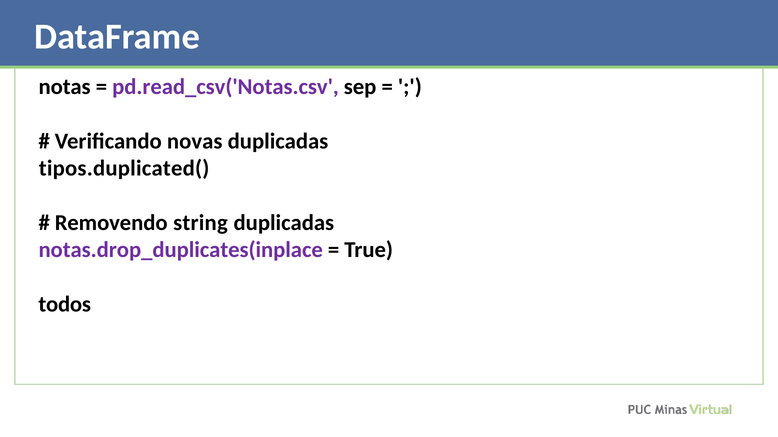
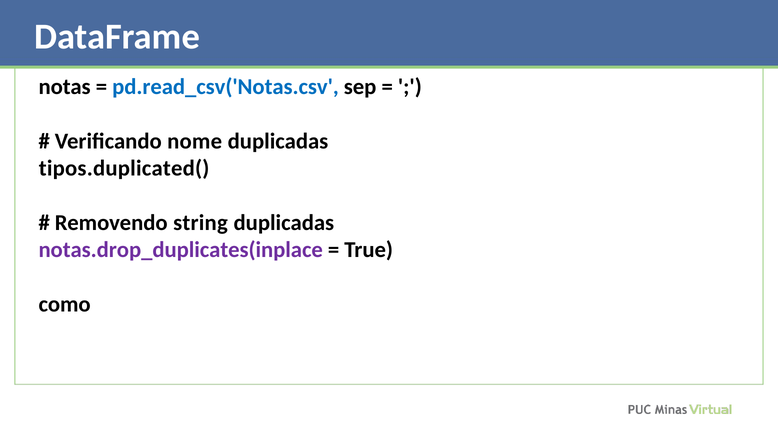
pd.read_csv('Notas.csv colour: purple -> blue (225, 87)
novas: novas -> nome (195, 141)
todos: todos -> como (65, 305)
